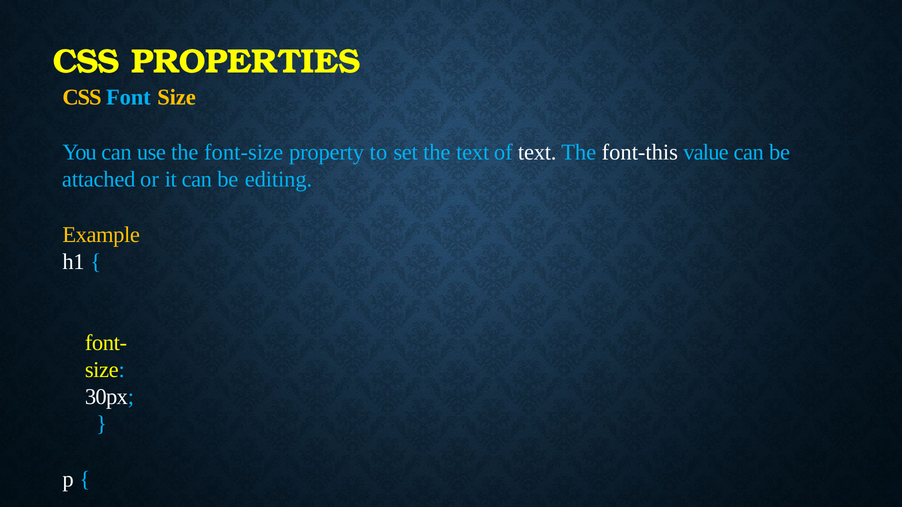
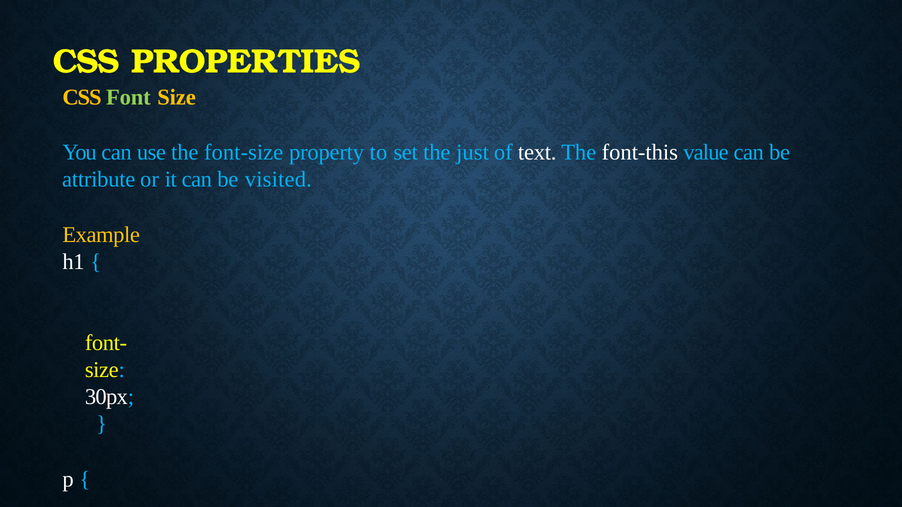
Font colour: light blue -> light green (128, 97)
the text: text -> just (473, 153)
attached: attached -> attribute (99, 180)
editing: editing -> visited (278, 180)
